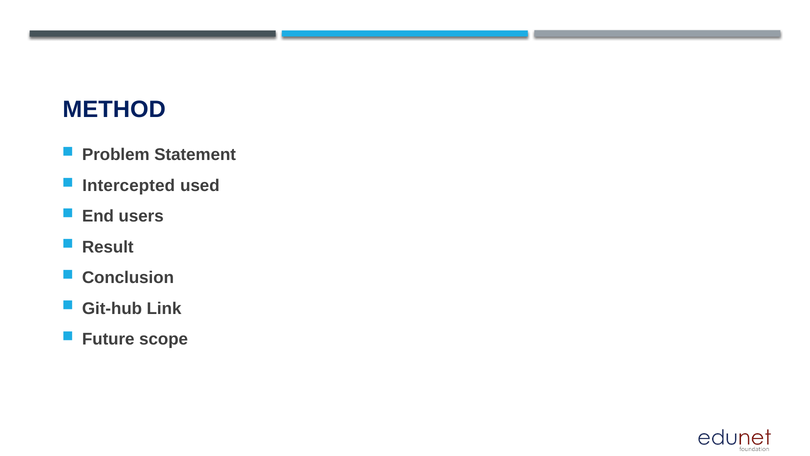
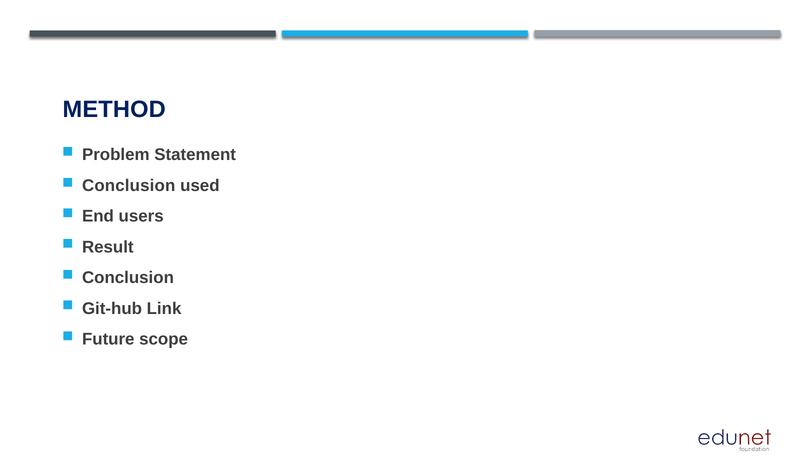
Intercepted: Intercepted -> Conclusion (129, 185)
